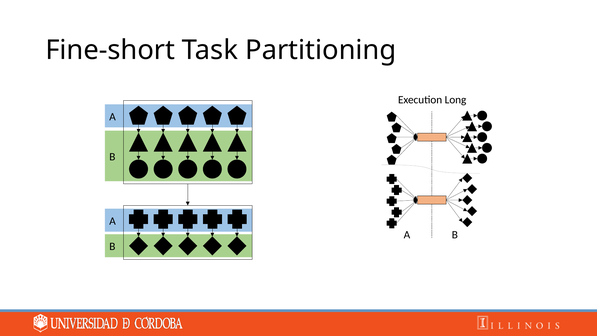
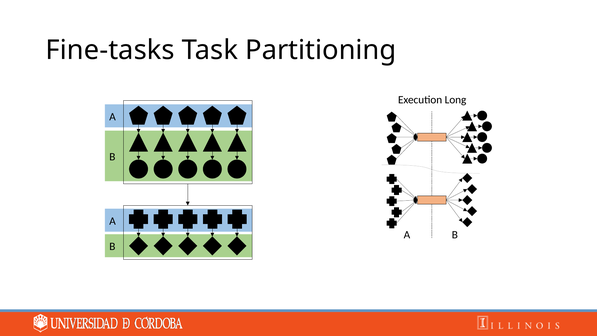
Fine-short: Fine-short -> Fine-tasks (110, 50)
